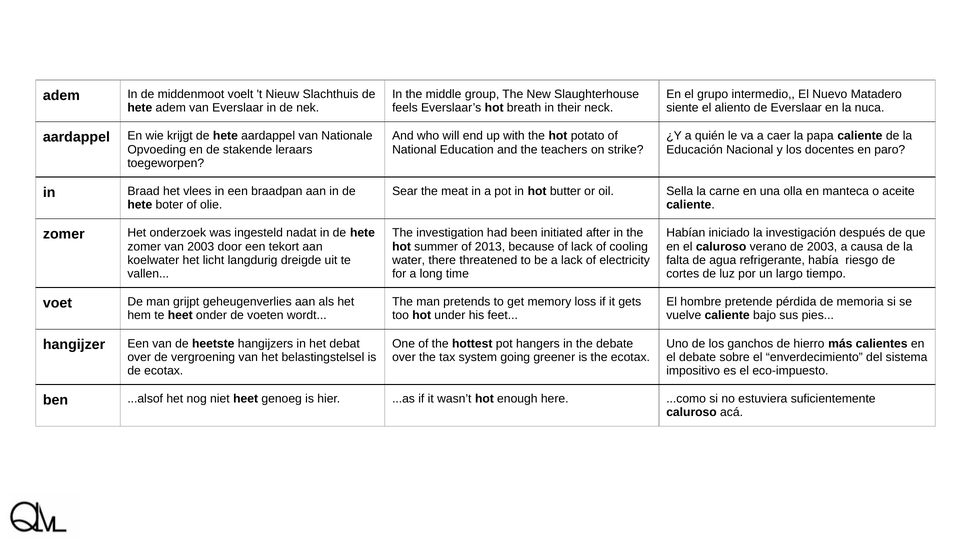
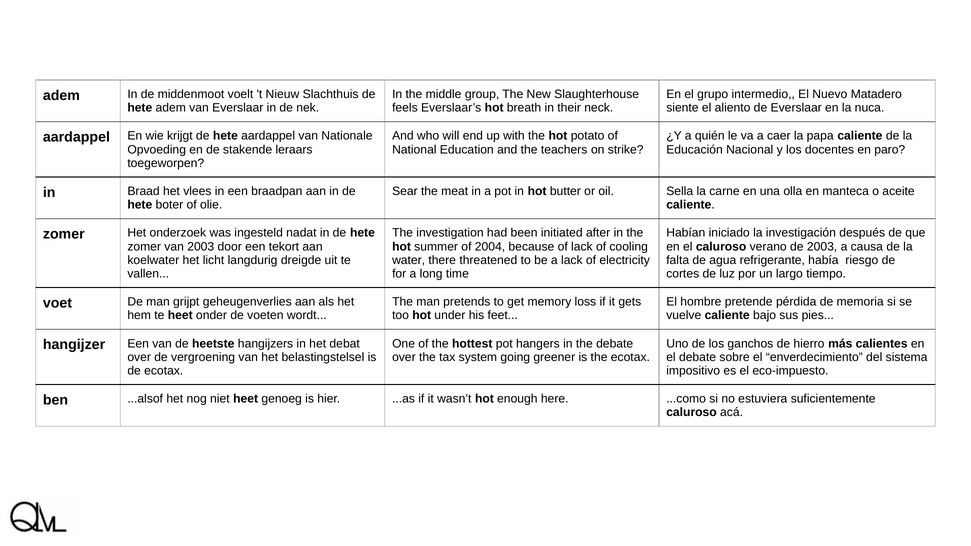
2013: 2013 -> 2004 (490, 247)
